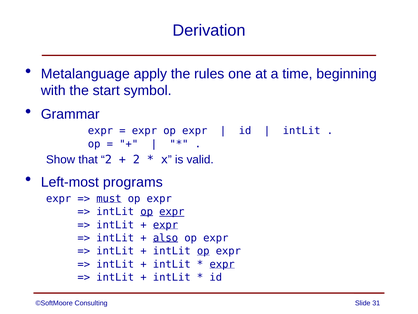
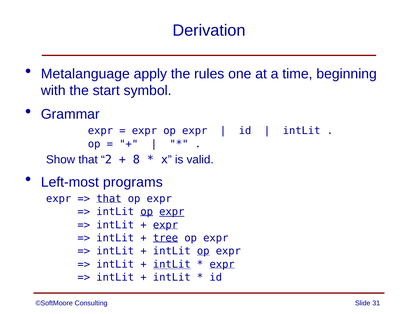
2: 2 -> 8 (136, 159)
must: must -> that (109, 198)
also: also -> tree (166, 238)
intLit underline: none -> present (172, 264)
